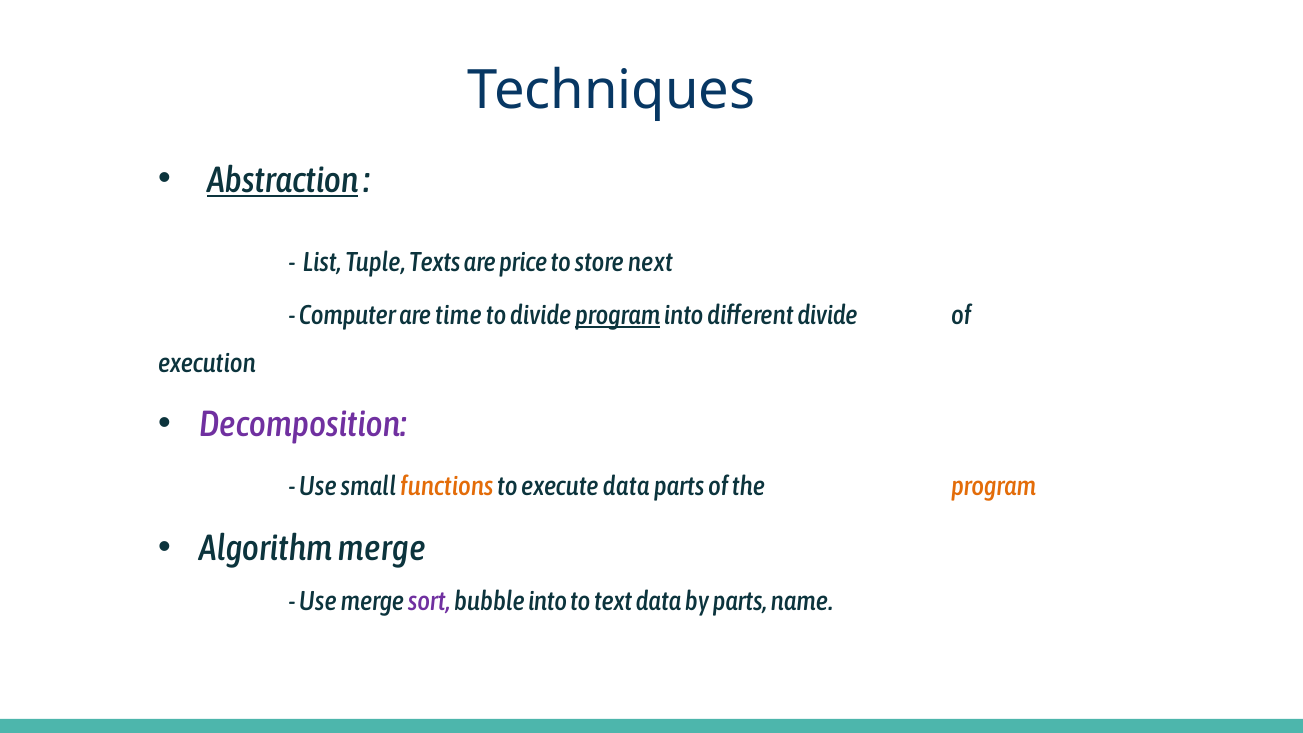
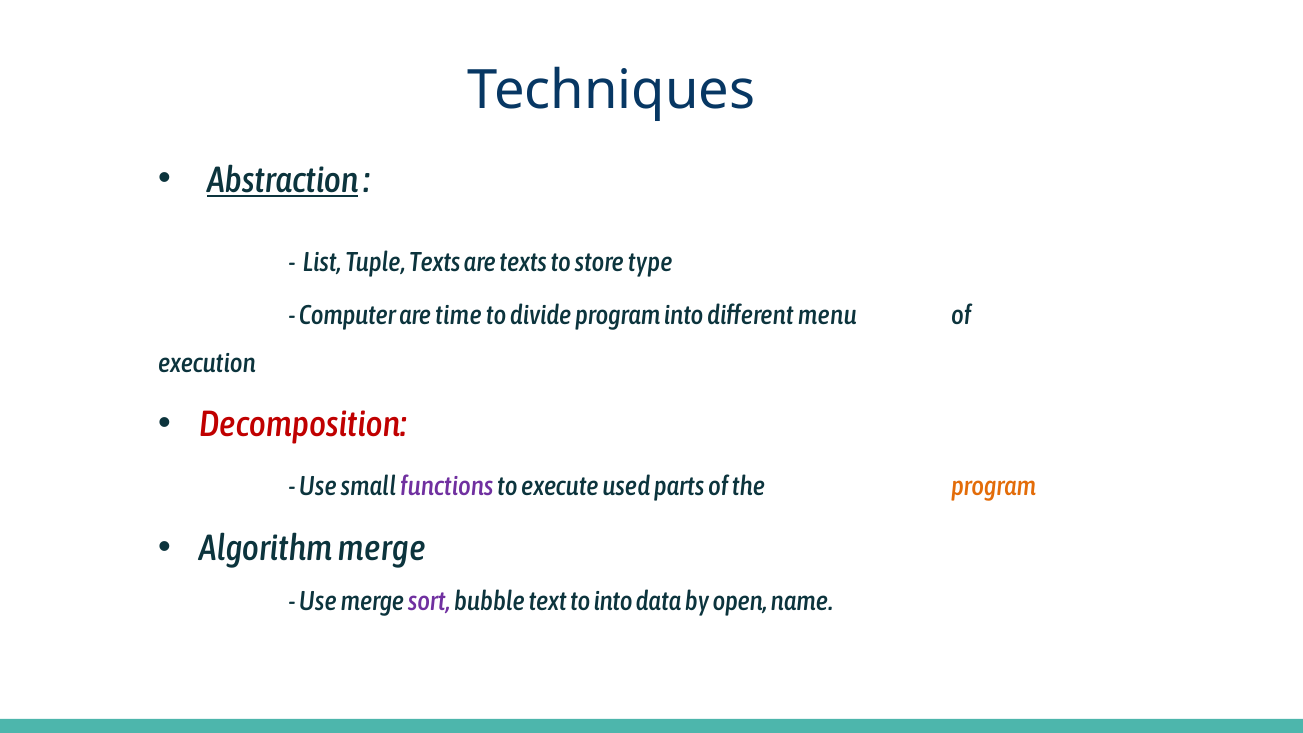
are price: price -> texts (523, 263)
next: next -> type (650, 263)
program underline: present -> none (618, 315)
different divide: divide -> menu (827, 315)
Decomposition colour: purple -> red (303, 424)
functions colour: orange -> purple (447, 487)
execute data: data -> used (626, 487)
bubble into: into -> text (548, 602)
to text: text -> into (613, 602)
by parts: parts -> open (740, 602)
